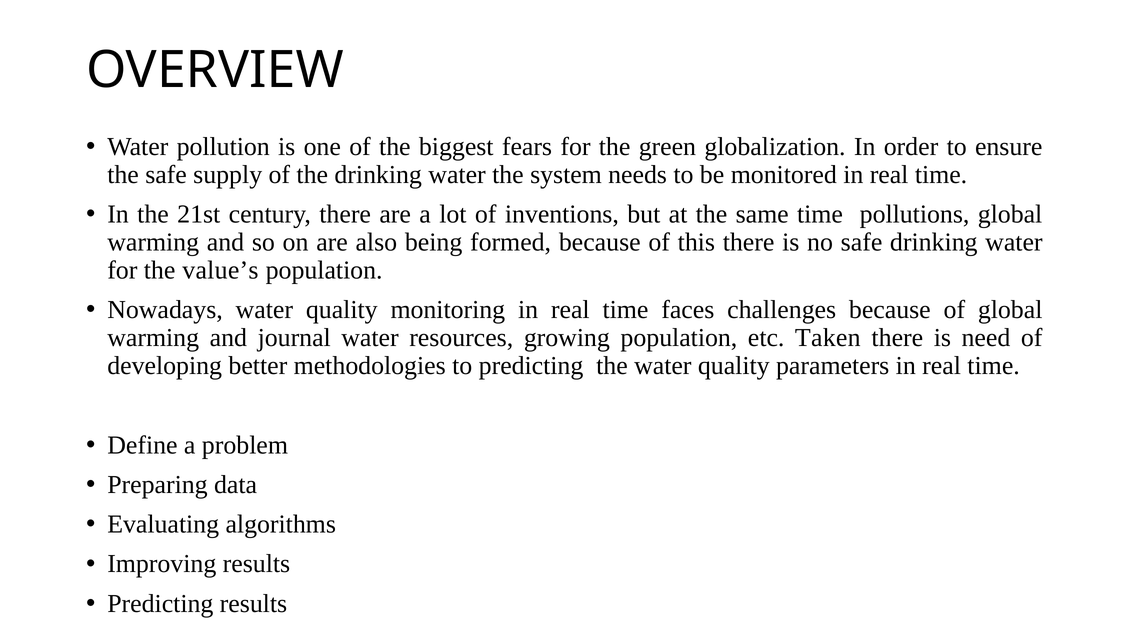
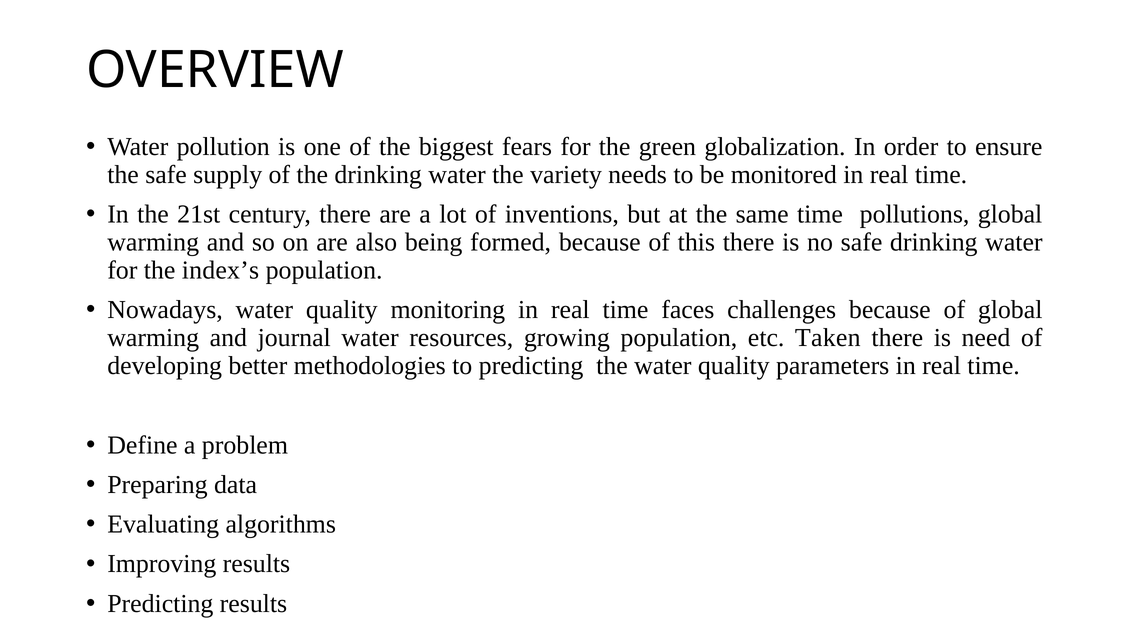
system: system -> variety (566, 175)
value’s: value’s -> index’s (220, 270)
